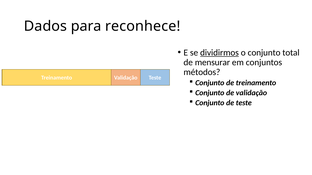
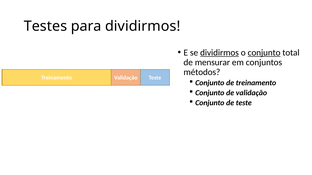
Dados: Dados -> Testes (45, 26)
para reconhece: reconhece -> dividirmos (143, 26)
conjunto underline: none -> present (264, 53)
